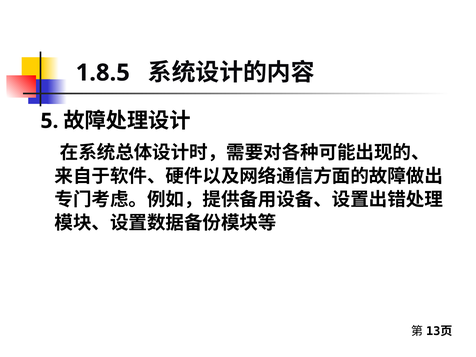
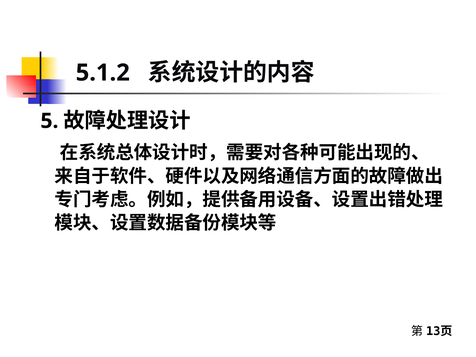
1.8.5: 1.8.5 -> 5.1.2 (103, 73)
